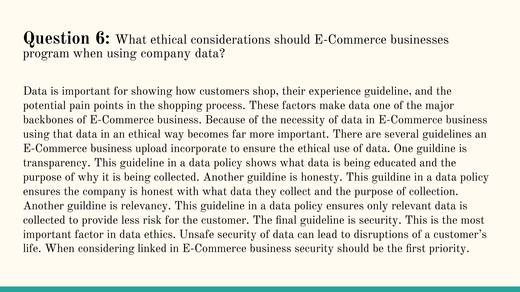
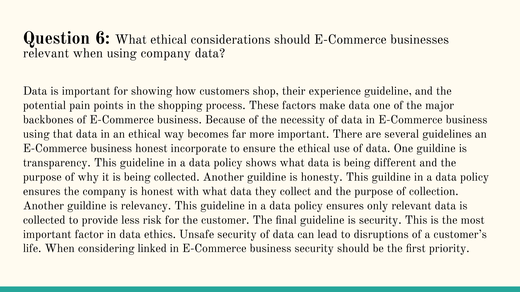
program: program -> relevant (46, 53)
business upload: upload -> honest (151, 149)
educated: educated -> different (395, 163)
